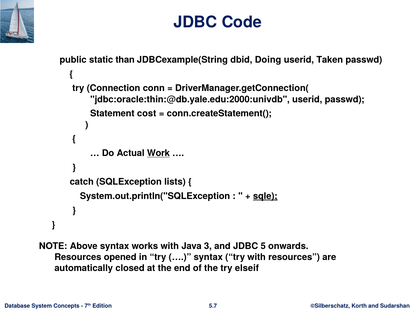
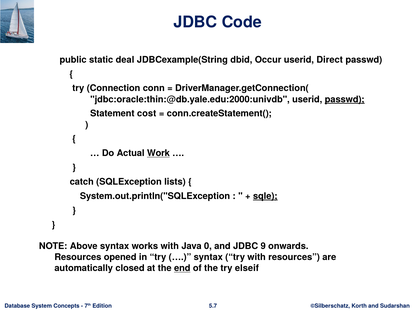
than: than -> deal (125, 60)
Doing: Doing -> Occur (268, 60)
Taken: Taken -> Direct (330, 60)
passwd underline: none -> present (345, 99)
3: 3 -> 0 (208, 246)
5: 5 -> 9 (263, 246)
end underline: none -> present (182, 268)
